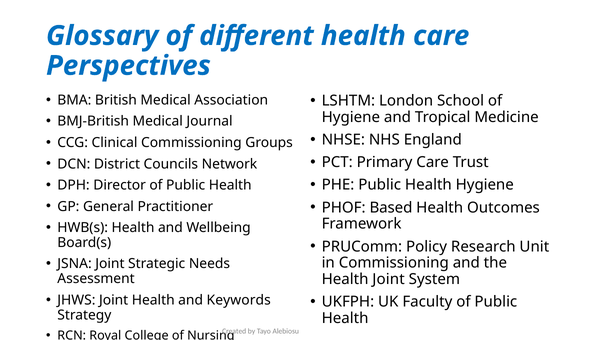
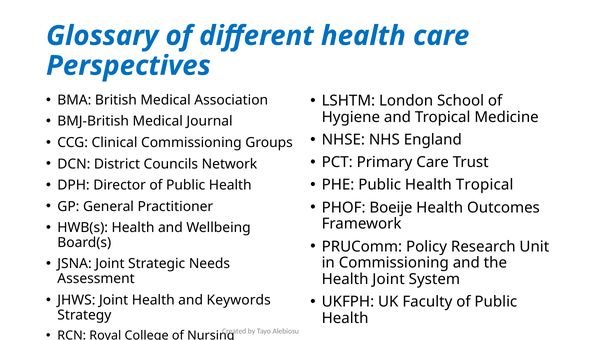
Health Hygiene: Hygiene -> Tropical (485, 185)
Based: Based -> Boeije (391, 207)
